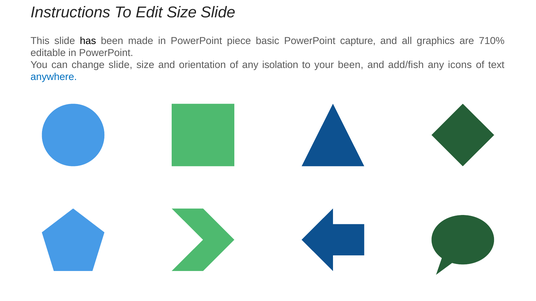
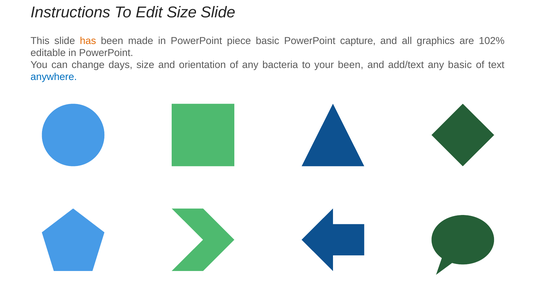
has colour: black -> orange (88, 41)
710%: 710% -> 102% (492, 41)
change slide: slide -> days (120, 65)
isolation: isolation -> bacteria (280, 65)
add/fish: add/fish -> add/text (406, 65)
any icons: icons -> basic (460, 65)
